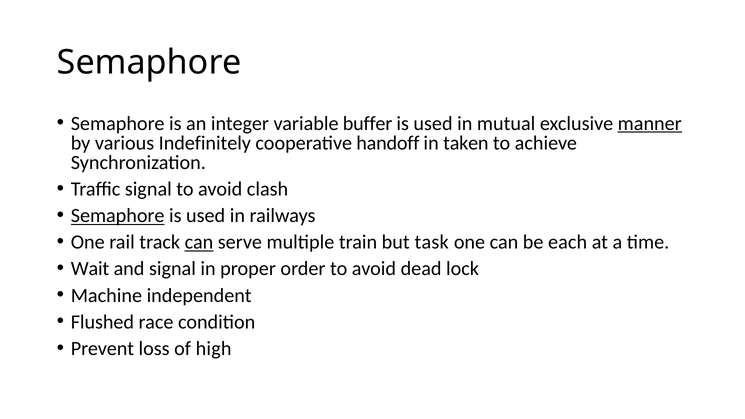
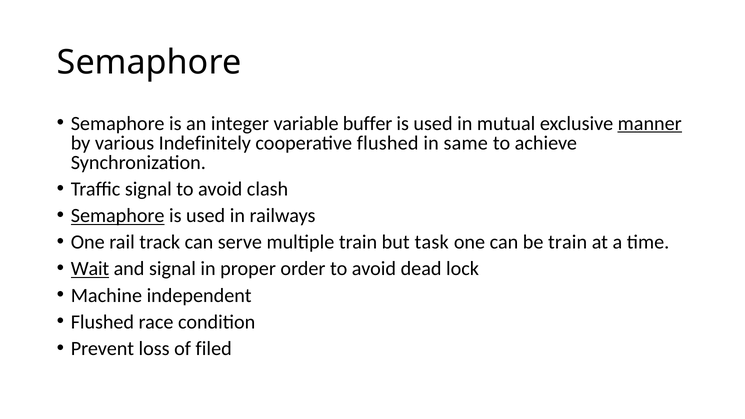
cooperative handoff: handoff -> flushed (388, 143)
taken: taken -> same (466, 143)
can underline: present -> none (199, 242)
be each: each -> train (568, 242)
Wait underline: none -> present (90, 269)
high: high -> filed (214, 349)
